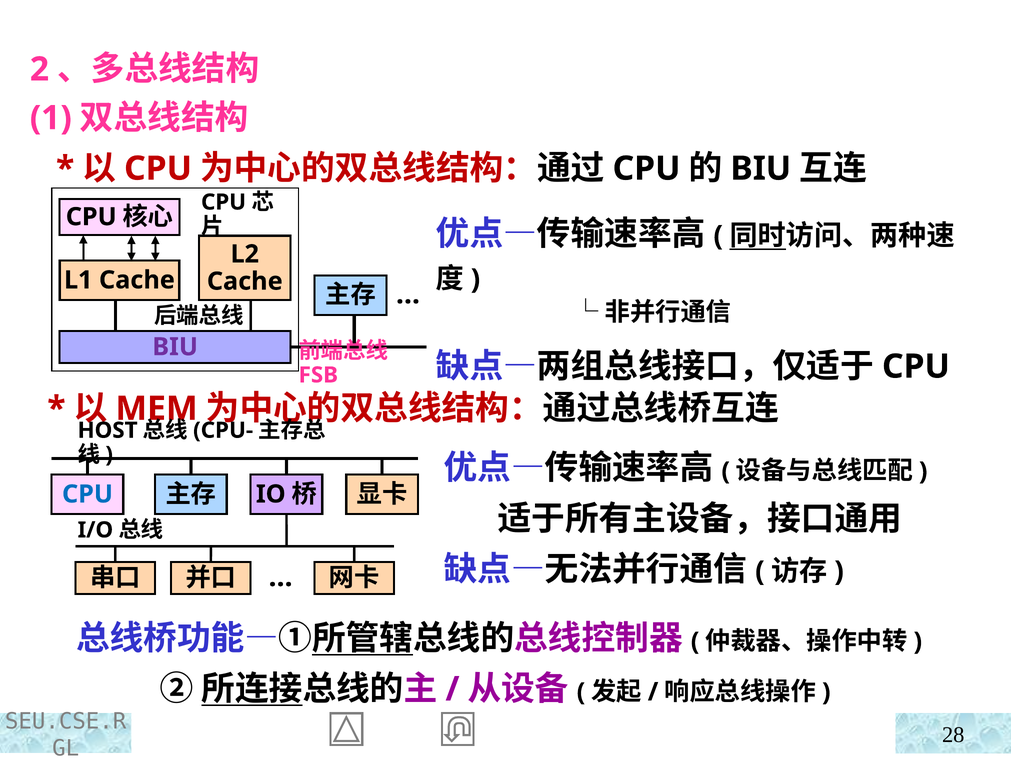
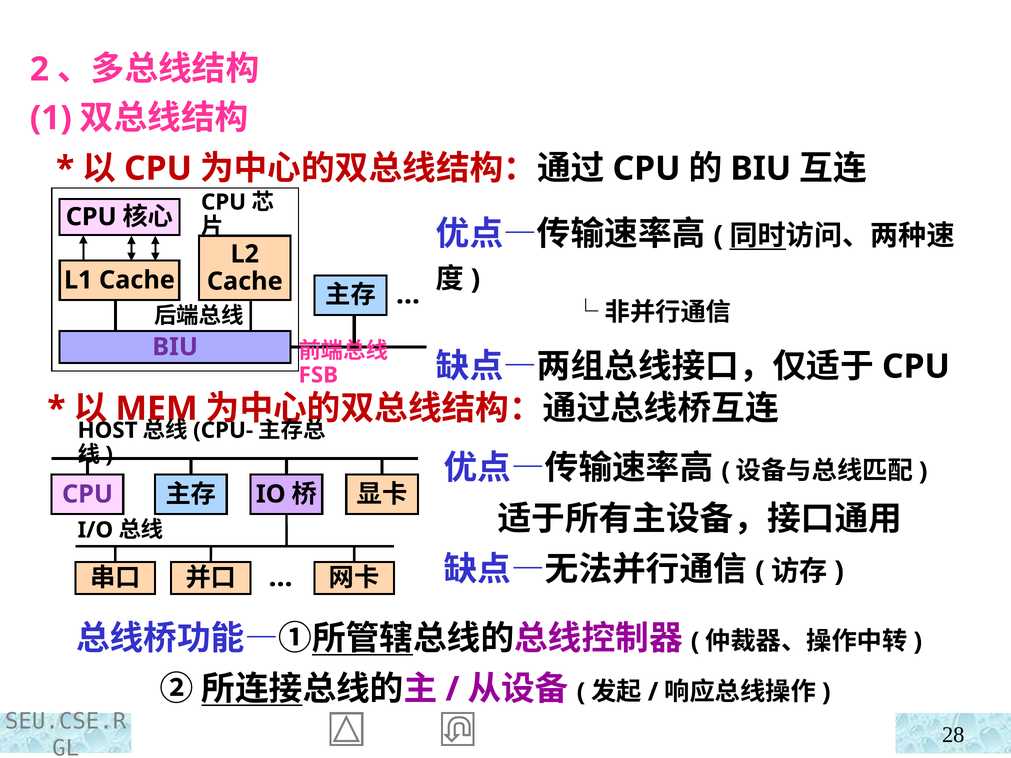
CPU colour: blue -> purple (87, 494)
